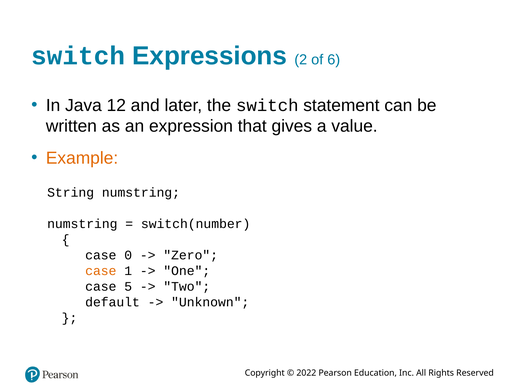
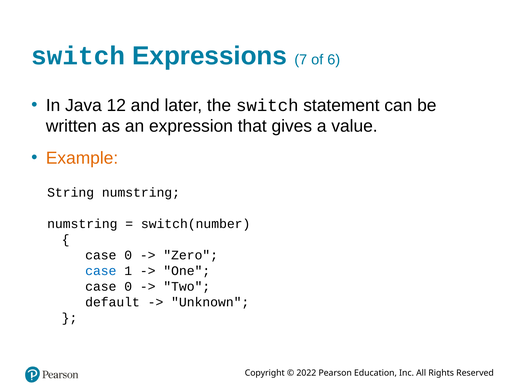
2: 2 -> 7 (301, 60)
case colour: orange -> blue (101, 271)
5: 5 -> 0 (128, 286)
